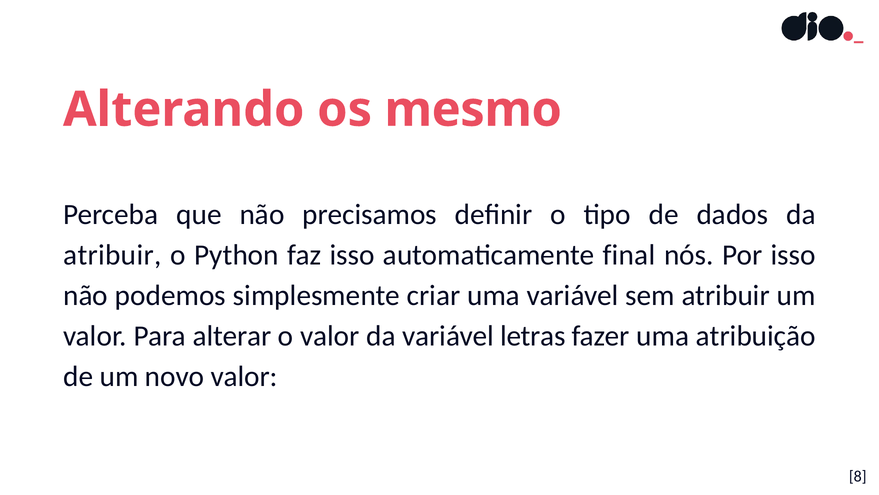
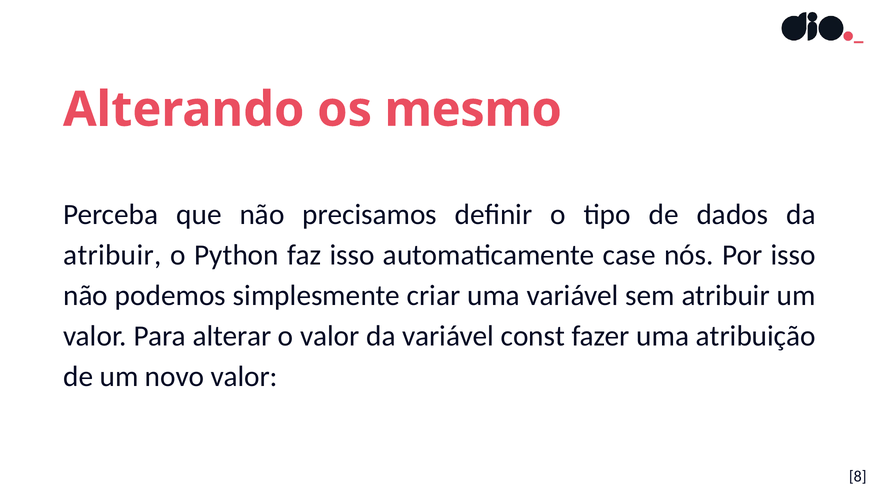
final: final -> case (629, 255)
letras: letras -> const (533, 336)
